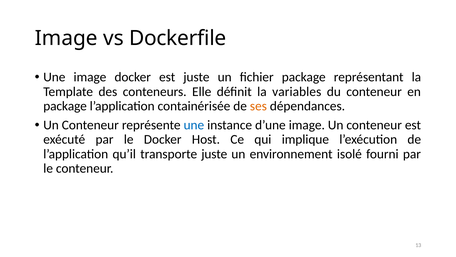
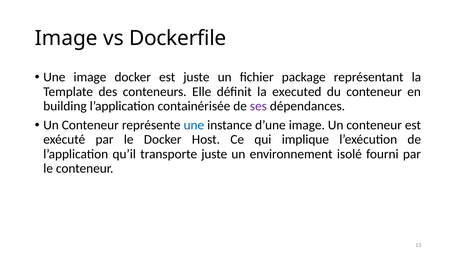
variables: variables -> executed (297, 91)
package: package -> building (65, 106)
ses colour: orange -> purple (258, 106)
